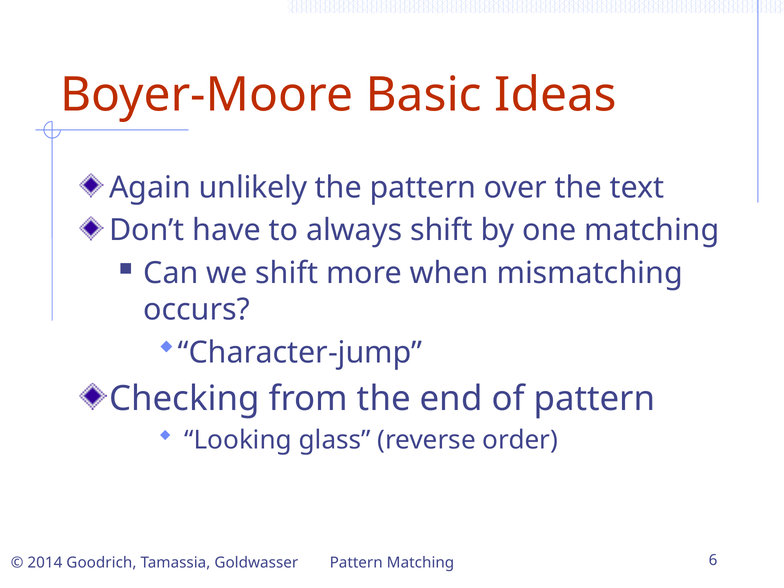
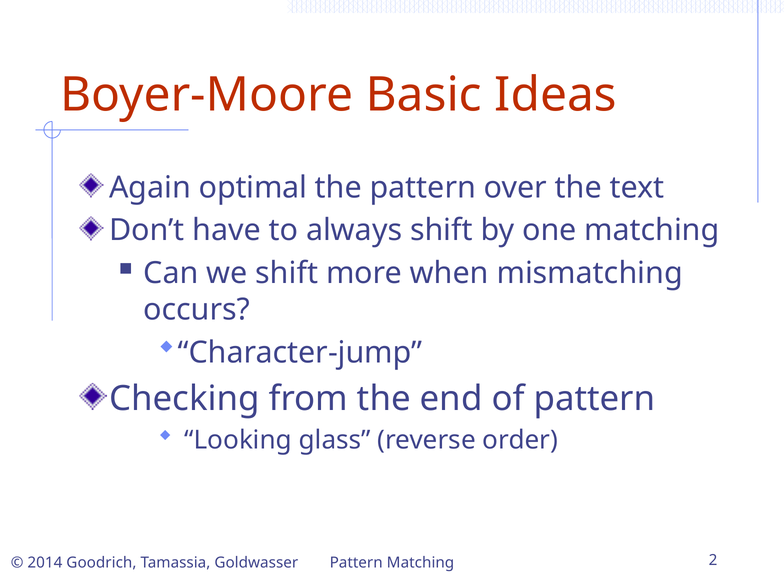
unlikely: unlikely -> optimal (253, 188)
6: 6 -> 2 (713, 560)
